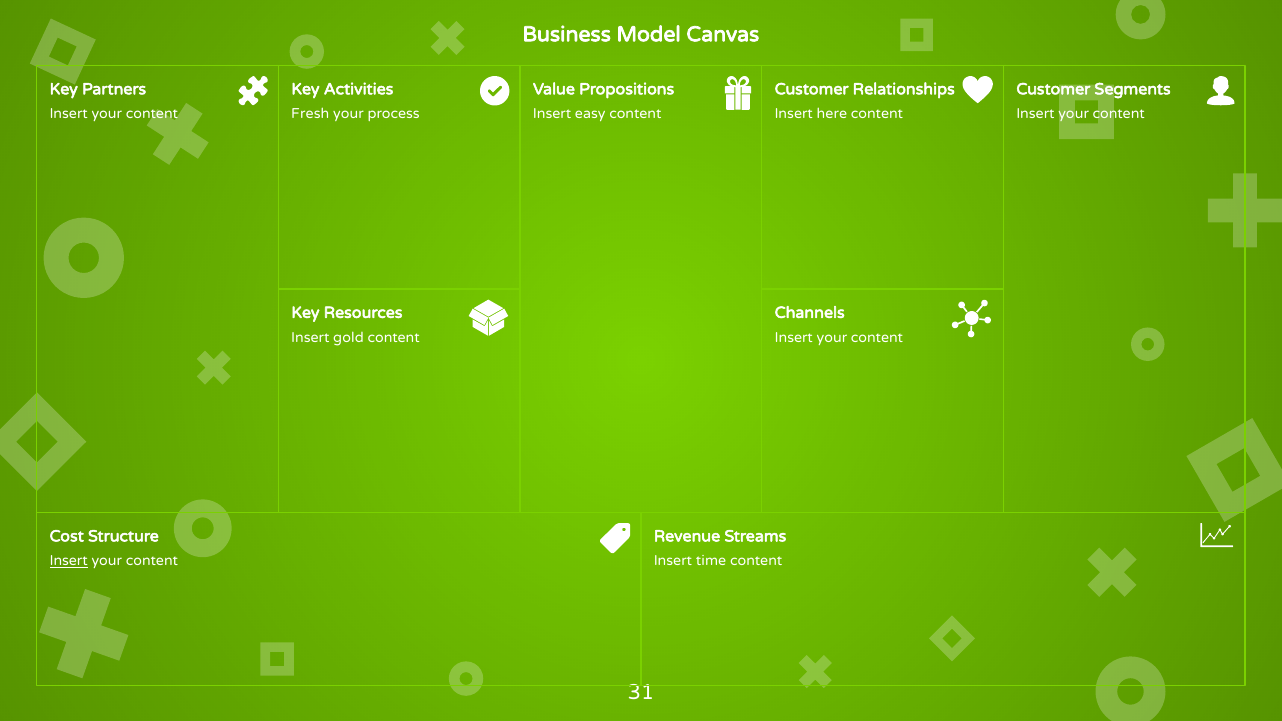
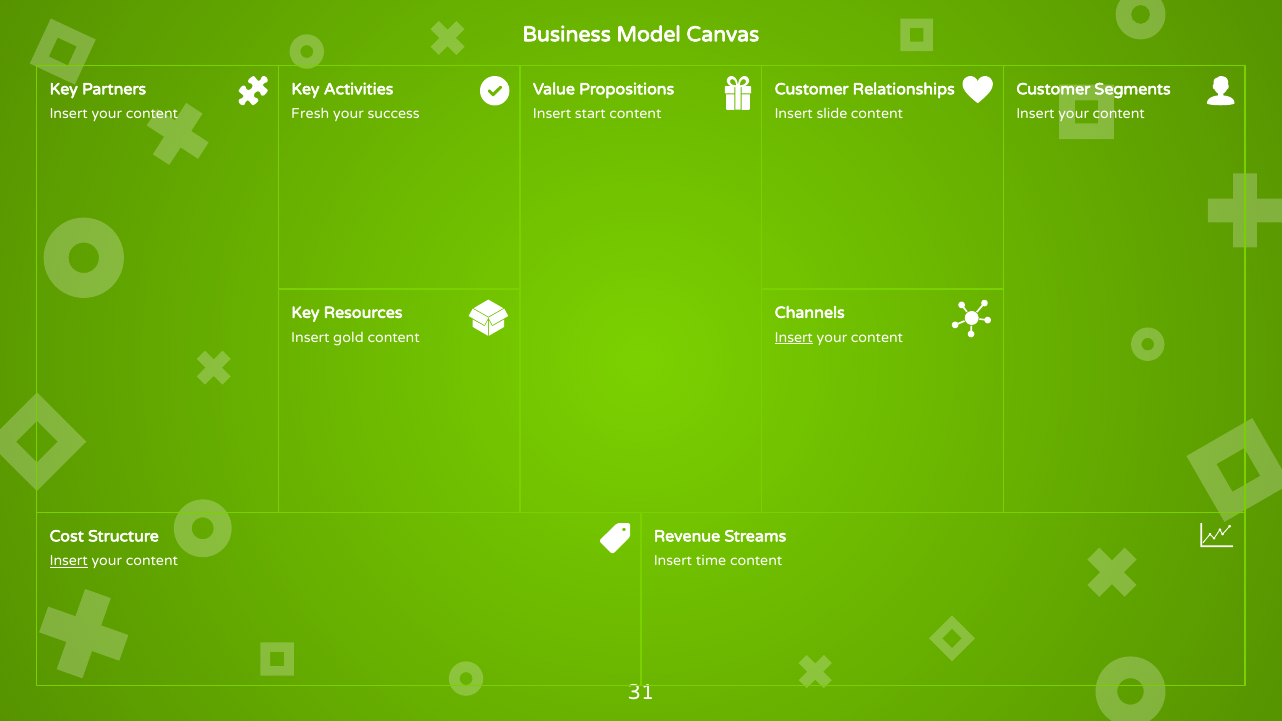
process: process -> success (394, 114)
easy: easy -> start (590, 114)
here: here -> slide (832, 114)
Insert underline: none -> present (794, 338)
